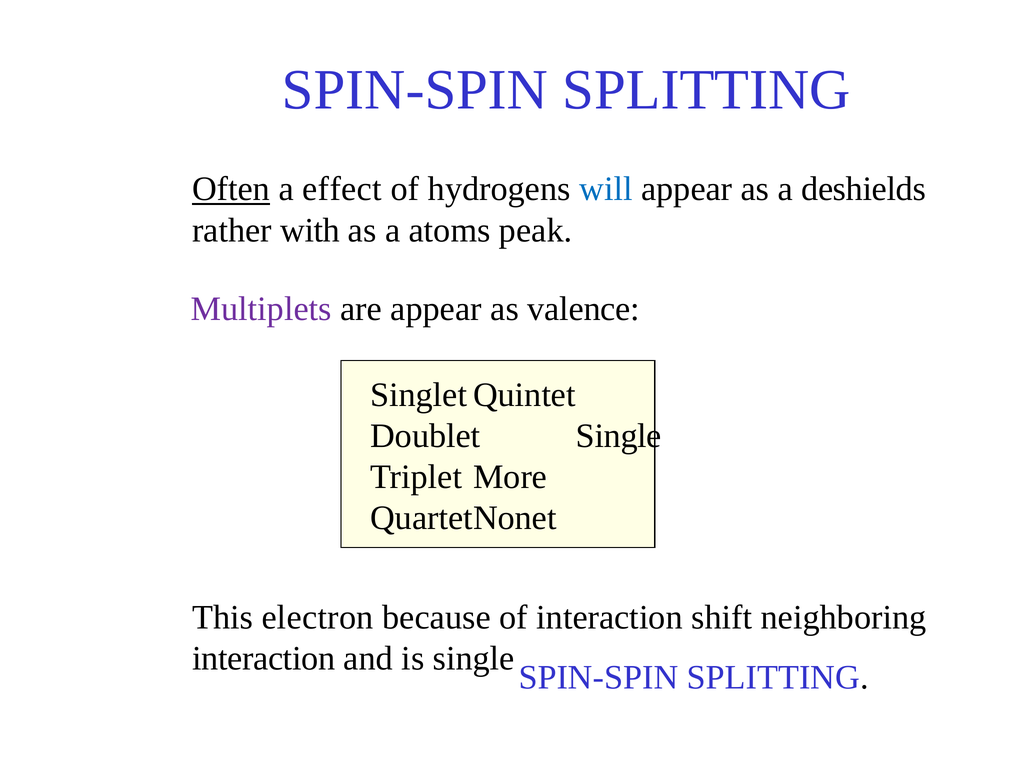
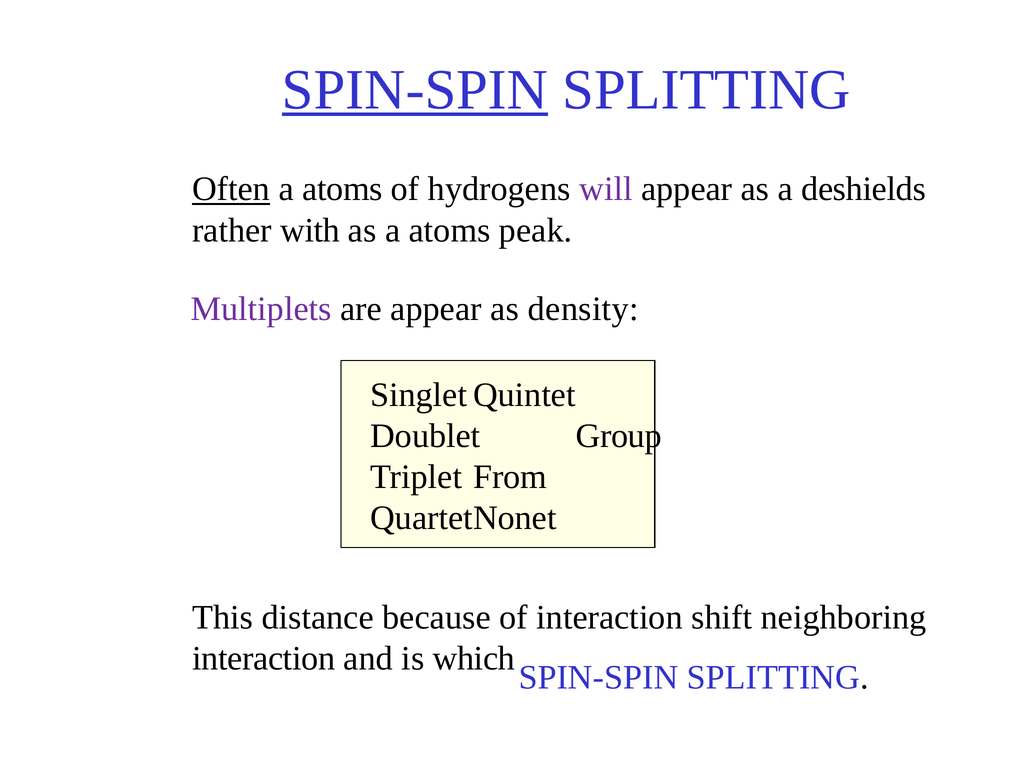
SPIN-SPIN underline: none -> present (415, 90)
effect: effect -> atoms (342, 189)
will colour: blue -> purple (606, 189)
valence: valence -> density (583, 309)
Doublet Single: Single -> Group (619, 436)
More: More -> From (510, 477)
electron: electron -> distance (318, 617)
is single: single -> which (474, 659)
